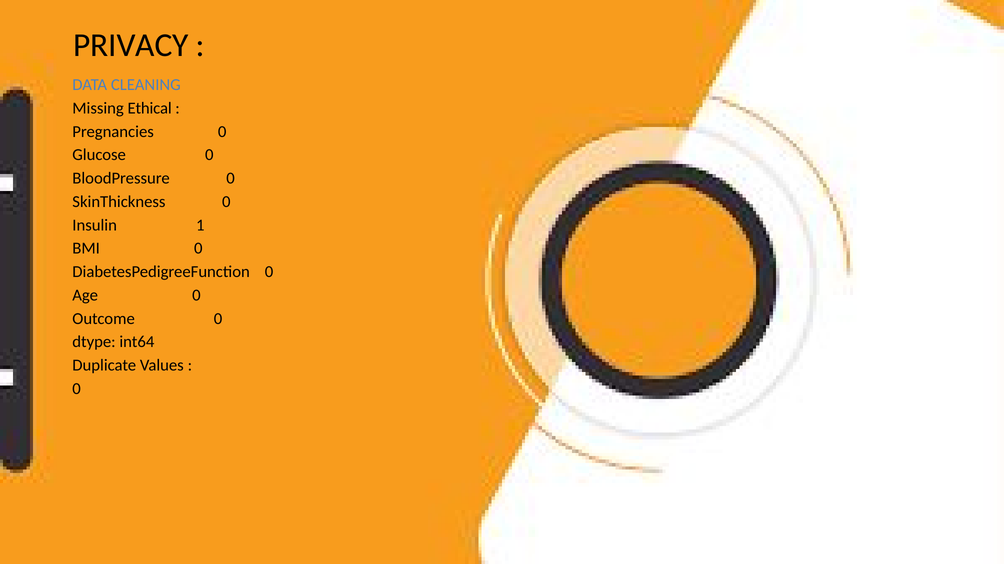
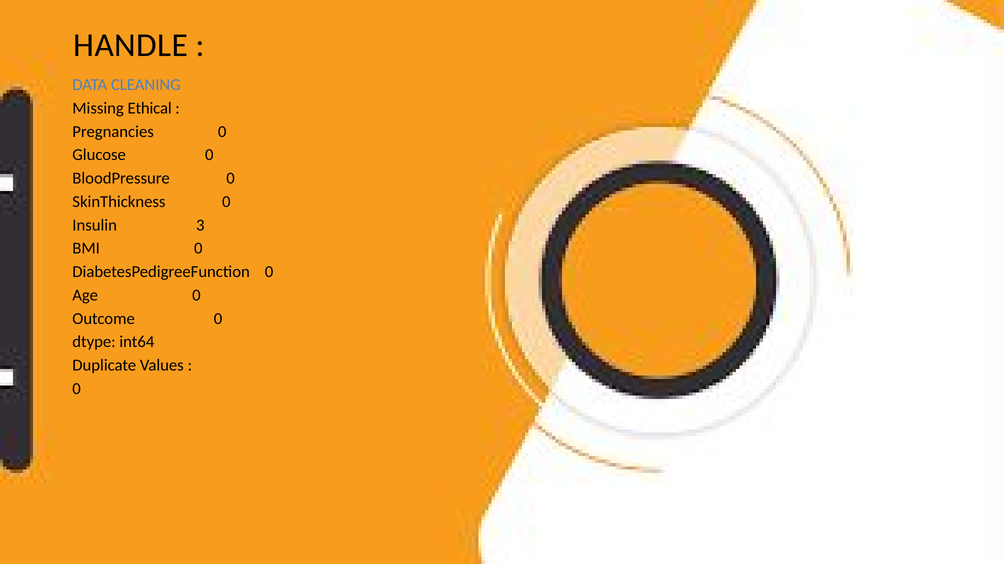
PRIVACY: PRIVACY -> HANDLE (131, 45)
1: 1 -> 3 (200, 225)
